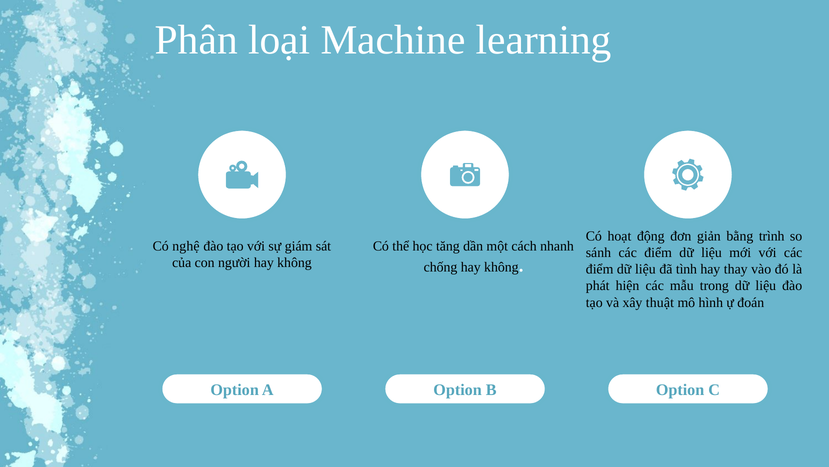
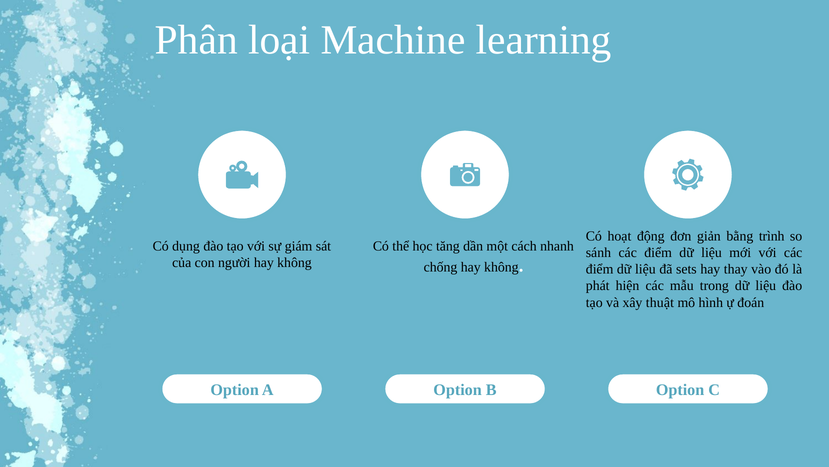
nghệ: nghệ -> dụng (186, 246)
tình: tình -> sets (686, 269)
